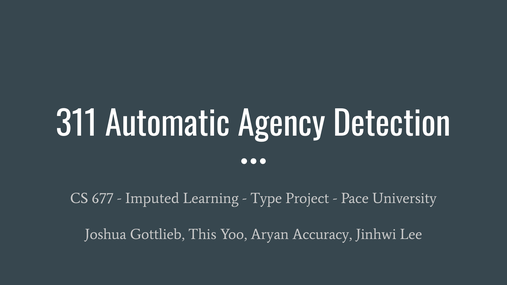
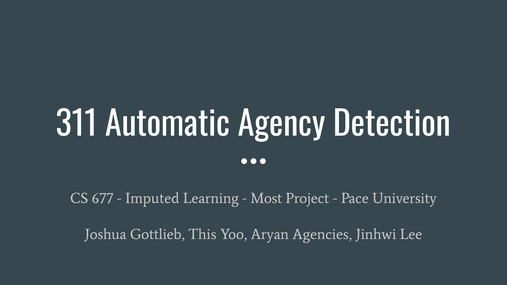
Type: Type -> Most (266, 199)
Accuracy: Accuracy -> Agencies (322, 235)
